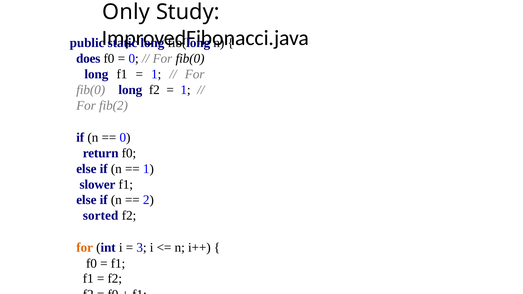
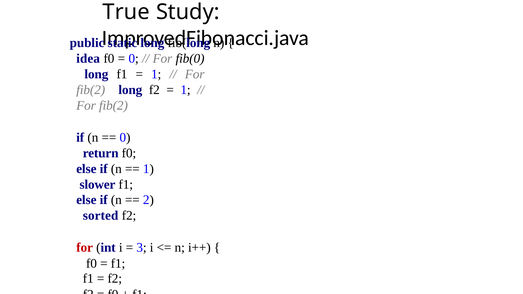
Only: Only -> True (126, 12)
does: does -> idea (88, 59)
fib(0: fib(0 -> fib(2 (91, 90)
for colour: orange -> red (85, 248)
